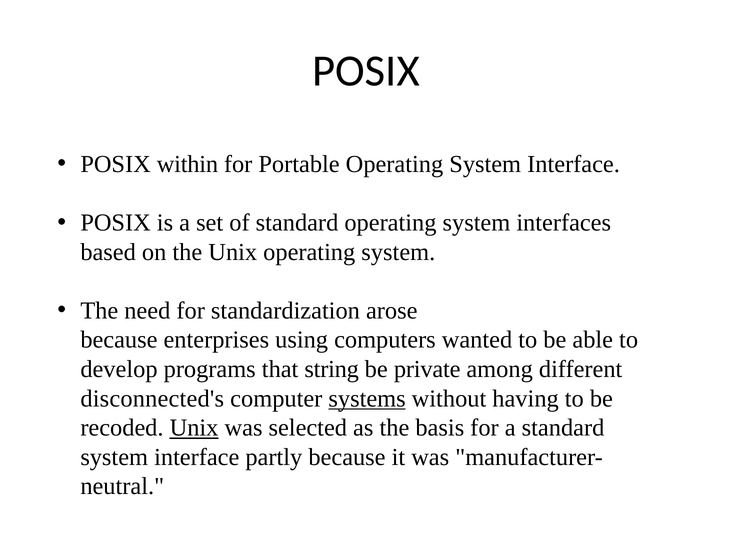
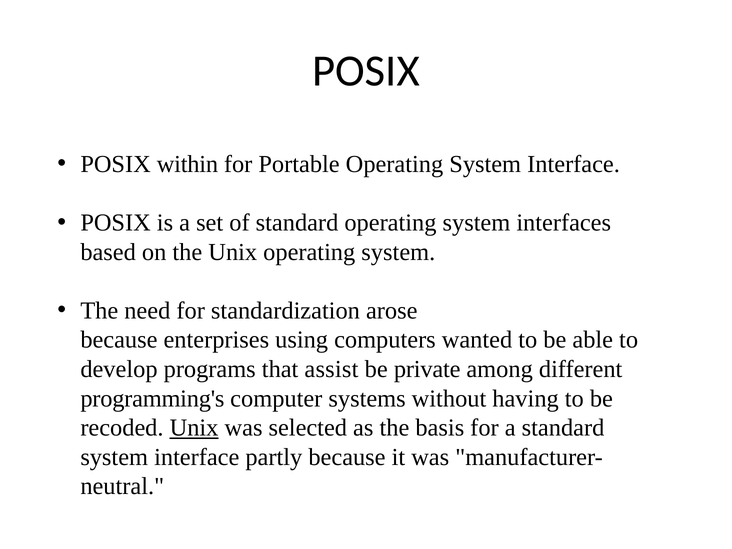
string: string -> assist (331, 369)
disconnected's: disconnected's -> programming's (152, 398)
systems underline: present -> none (367, 398)
